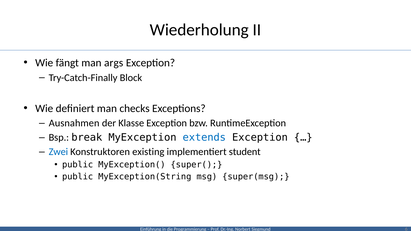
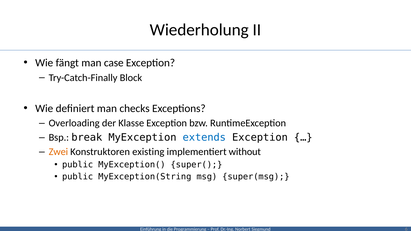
args: args -> case (114, 63)
Ausnahmen: Ausnahmen -> Overloading (74, 123)
Zwei colour: blue -> orange (58, 152)
student: student -> without (245, 152)
